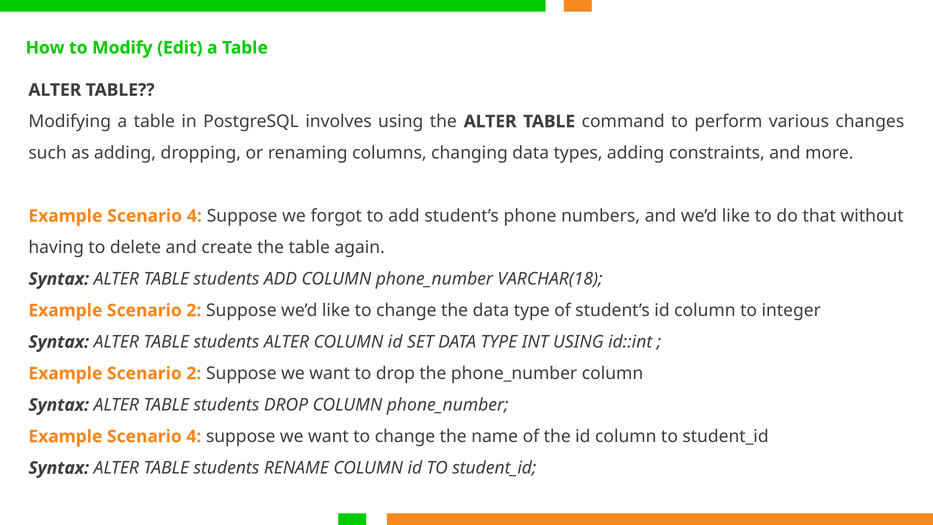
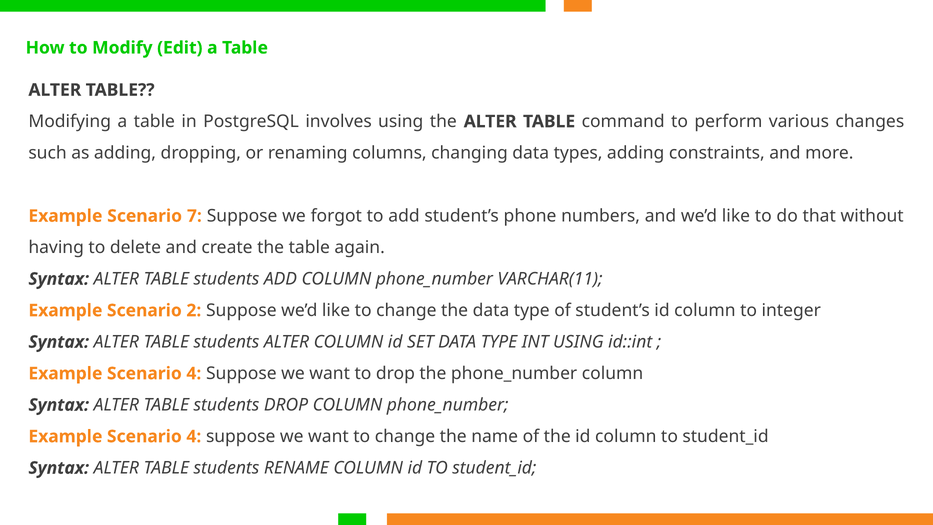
4: 4 -> 7 (194, 216)
VARCHAR(18: VARCHAR(18 -> VARCHAR(11 (550, 279)
2: 2 -> 4 (194, 373)
